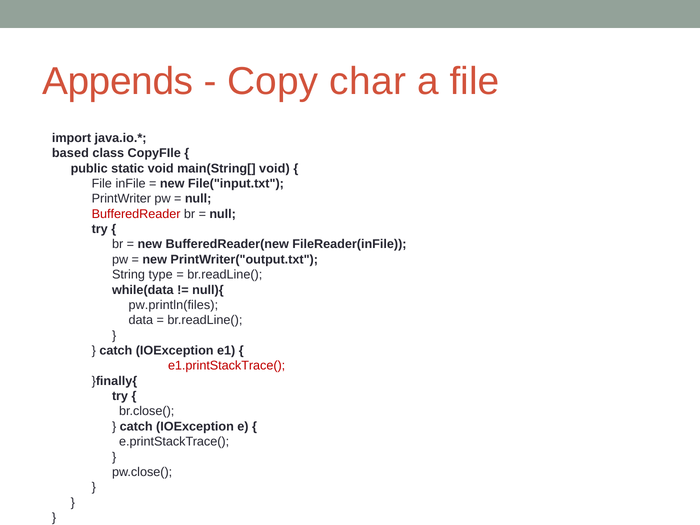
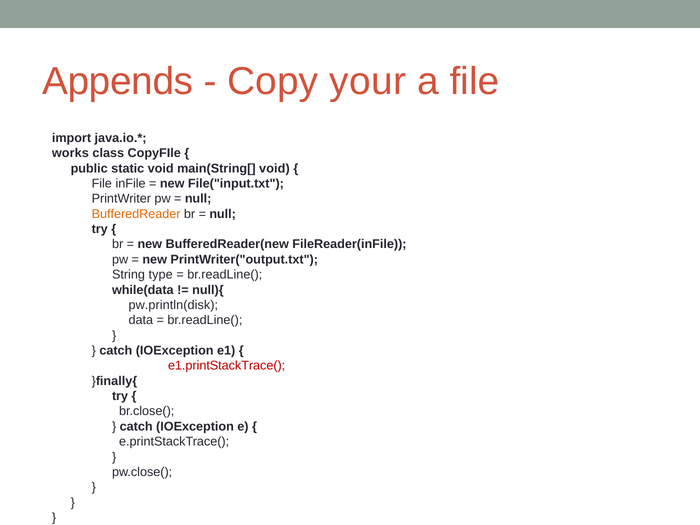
char: char -> your (368, 81)
based: based -> works (70, 153)
BufferedReader colour: red -> orange (136, 214)
pw.println(files: pw.println(files -> pw.println(disk (173, 305)
